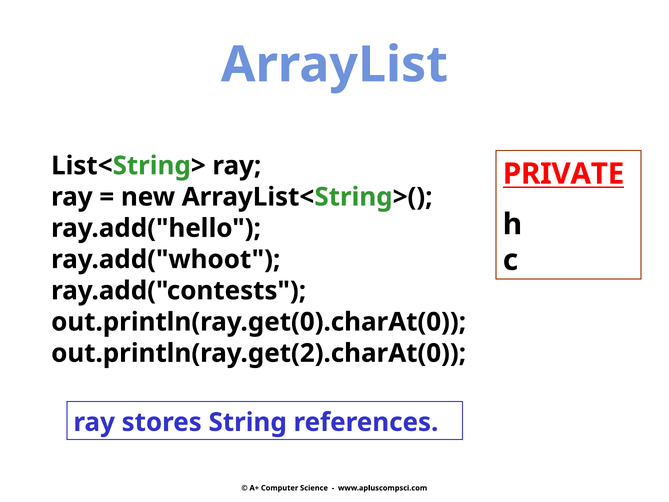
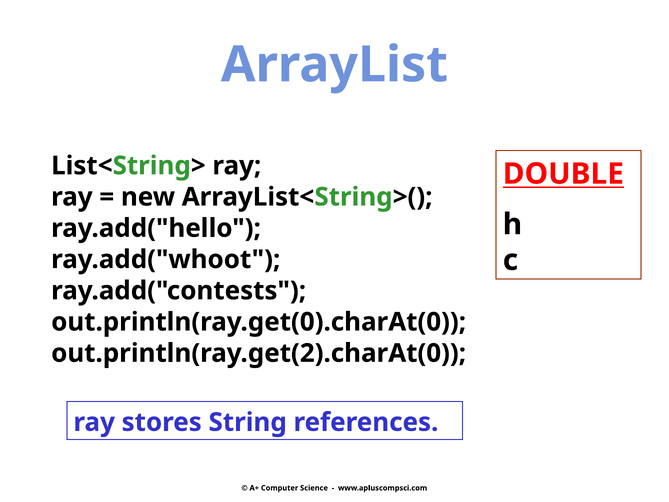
PRIVATE: PRIVATE -> DOUBLE (563, 174)
